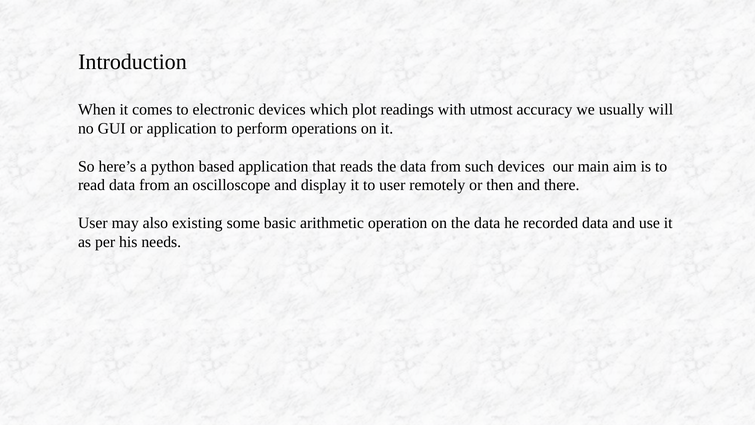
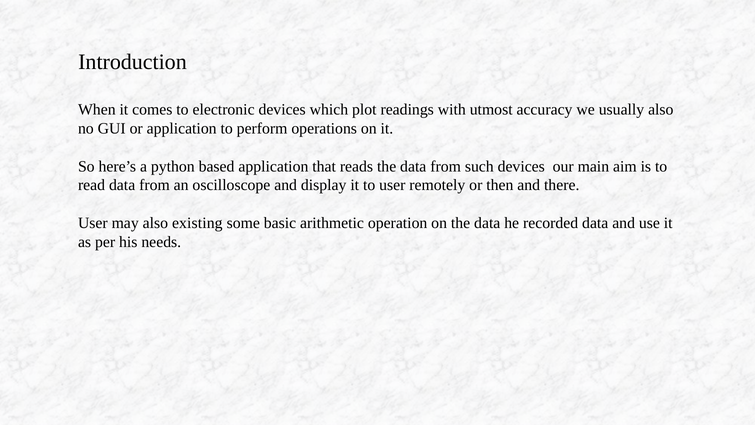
usually will: will -> also (661, 110)
